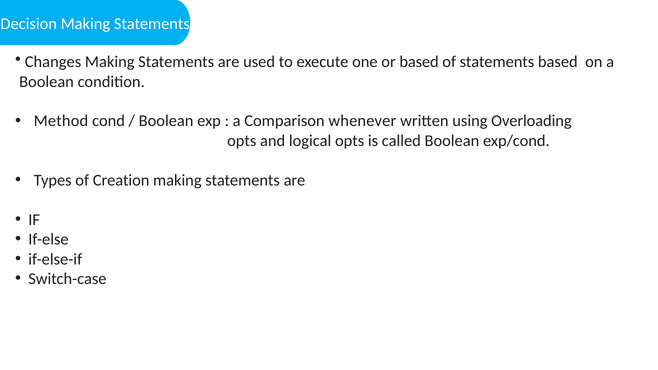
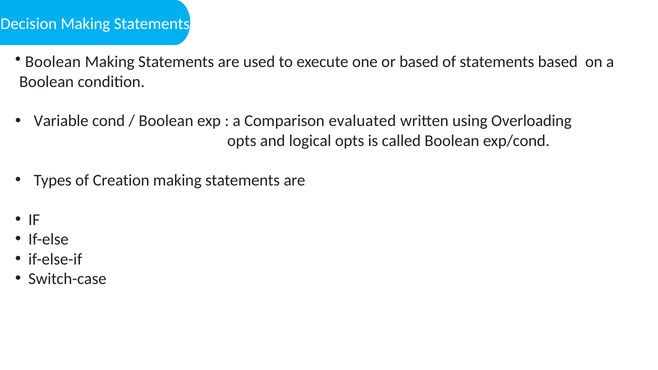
Changes: Changes -> Boolean (53, 62)
Method: Method -> Variable (61, 121)
whenever: whenever -> evaluated (362, 121)
